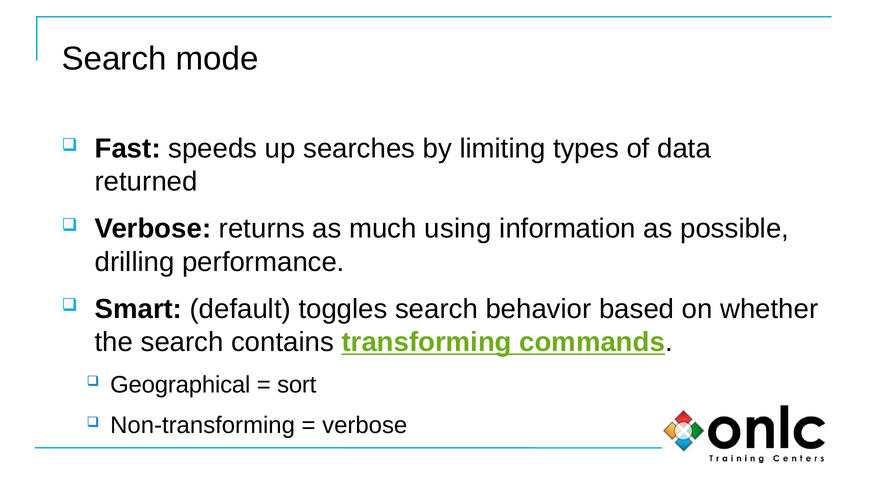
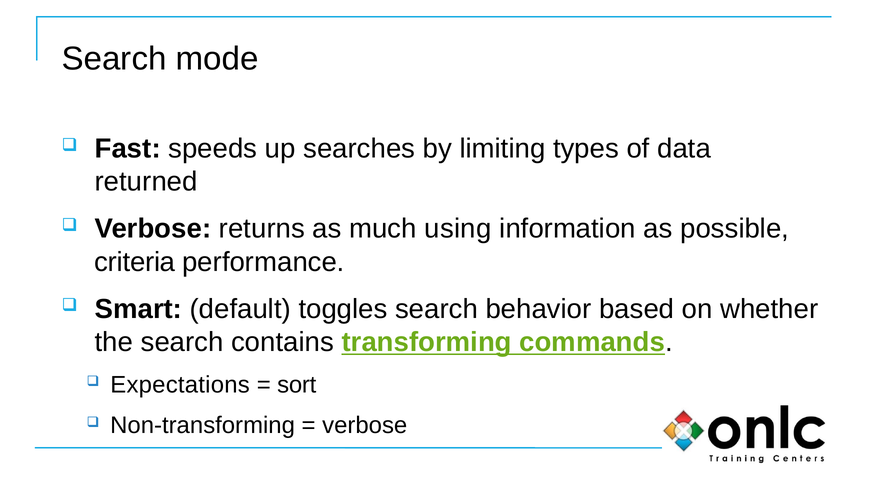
drilling: drilling -> criteria (135, 262)
Geographical: Geographical -> Expectations (180, 384)
